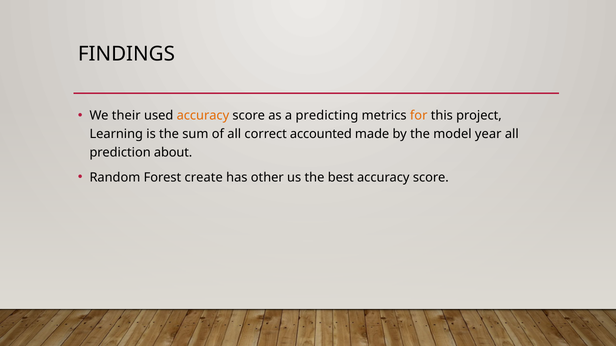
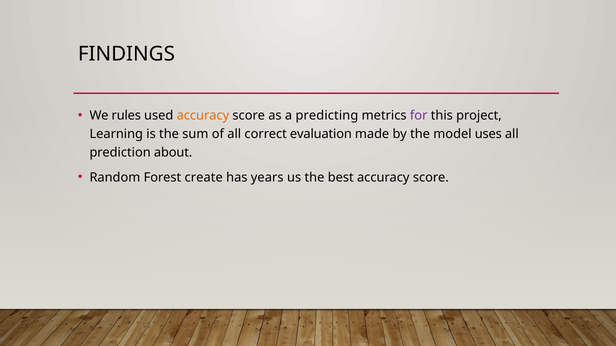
their: their -> rules (126, 116)
for colour: orange -> purple (419, 116)
accounted: accounted -> evaluation (321, 134)
year: year -> uses (488, 134)
other: other -> years (267, 178)
